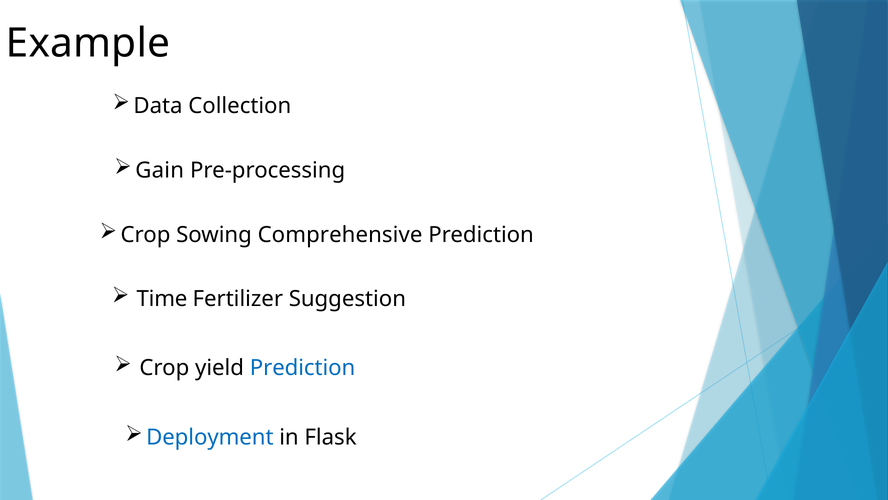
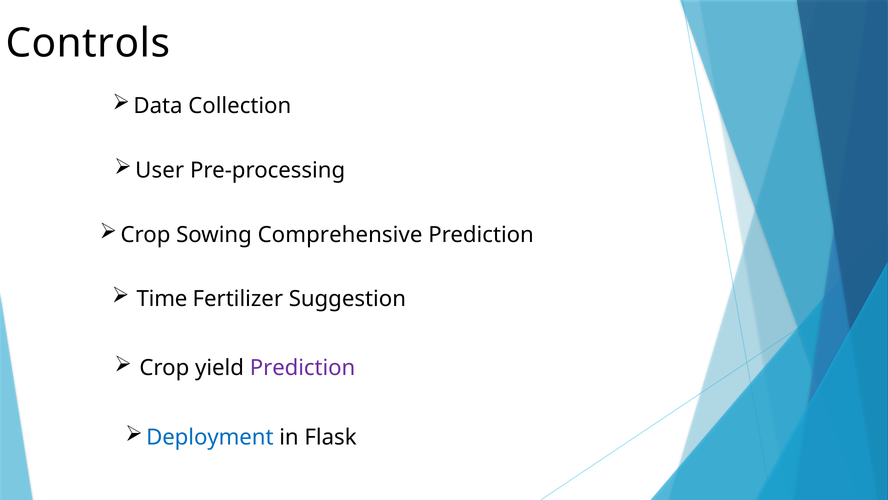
Example: Example -> Controls (88, 43)
Gain: Gain -> User (160, 170)
Prediction colour: blue -> purple (303, 368)
